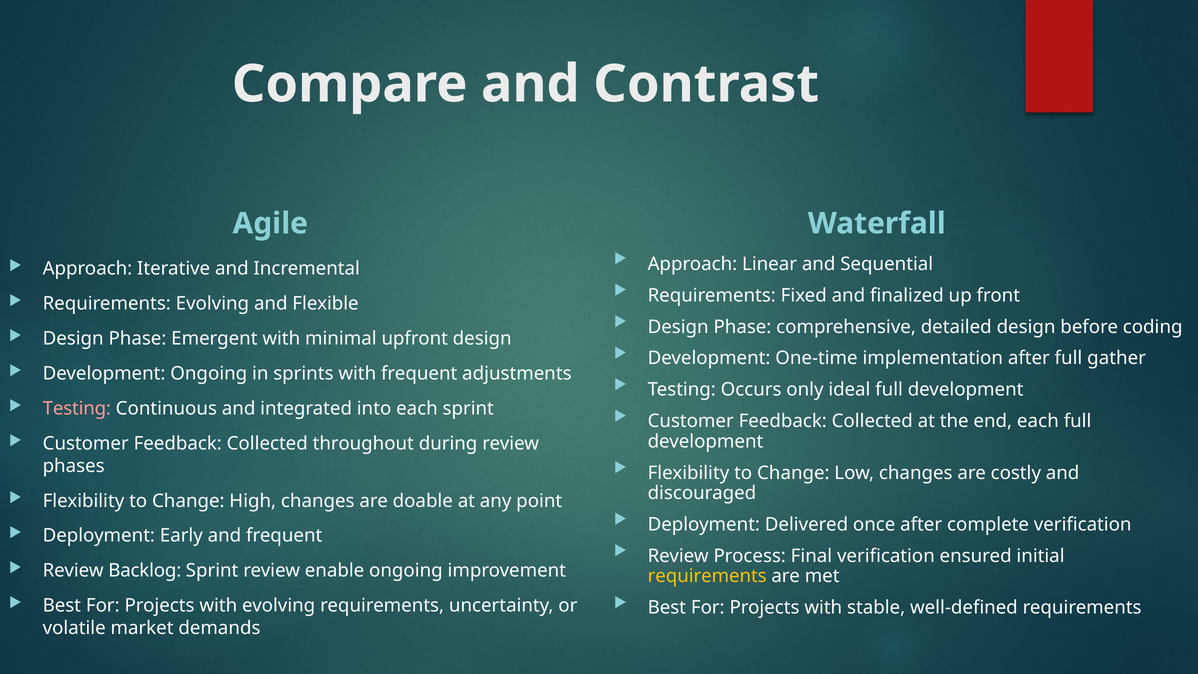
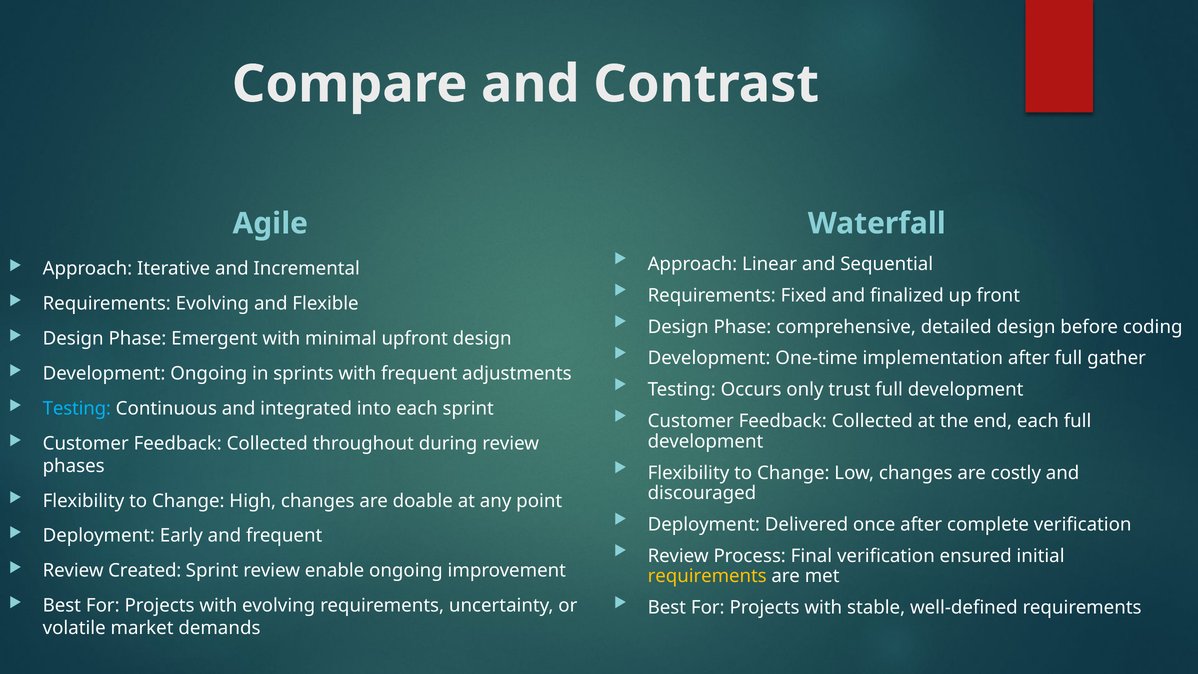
ideal: ideal -> trust (849, 390)
Testing colour: pink -> light blue (77, 408)
Backlog: Backlog -> Created (145, 571)
